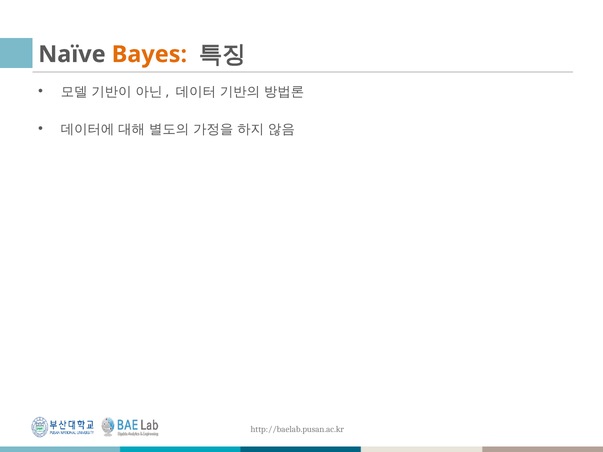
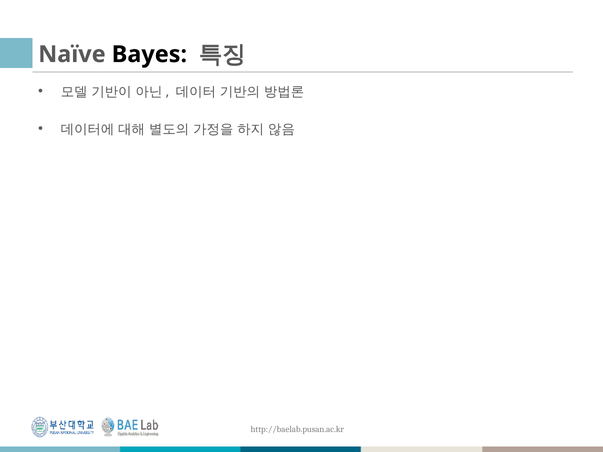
Bayes colour: orange -> black (149, 54)
